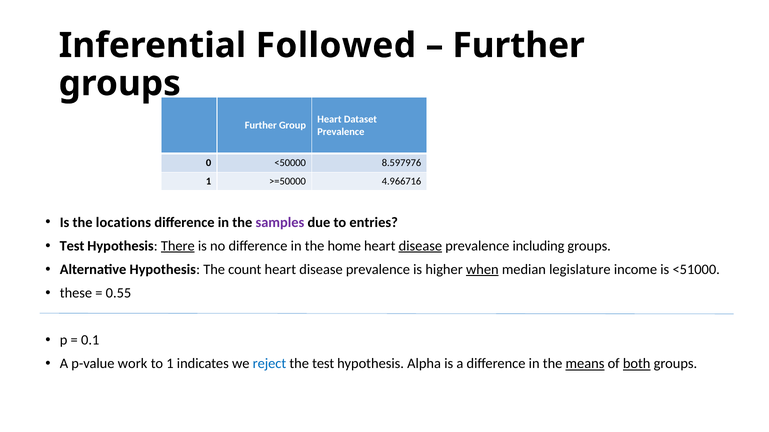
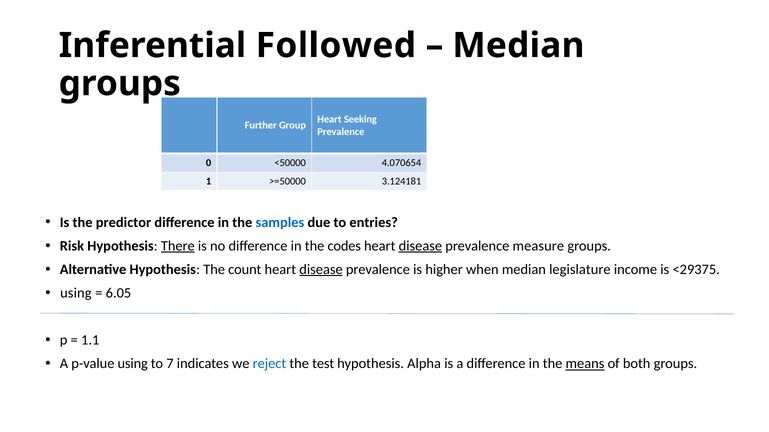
Further: Further -> Median (518, 46)
Dataset: Dataset -> Seeking (360, 119)
8.597976: 8.597976 -> 4.070654 (401, 163)
4.966716: 4.966716 -> 3.124181 (401, 182)
locations: locations -> predictor (124, 223)
samples colour: purple -> blue (280, 223)
Test: Test -> Risk (72, 246)
home: home -> codes (344, 246)
including: including -> measure (538, 246)
disease underline: none -> present (321, 270)
when underline: present -> none (482, 270)
<51000: <51000 -> <29375 (696, 270)
these: these -> using (76, 293)
0.55: 0.55 -> 6.05 (118, 293)
0.1: 0.1 -> 1.1 (90, 341)
p-value work: work -> using (133, 364)
to 1: 1 -> 7 (170, 364)
both underline: present -> none (637, 364)
